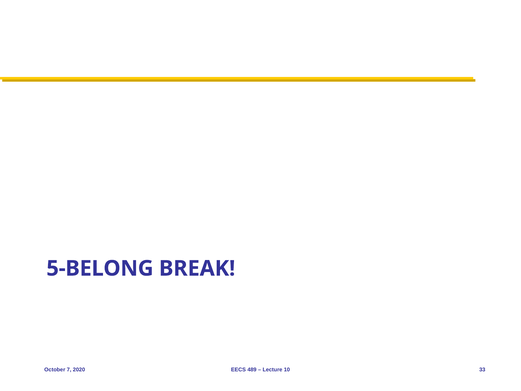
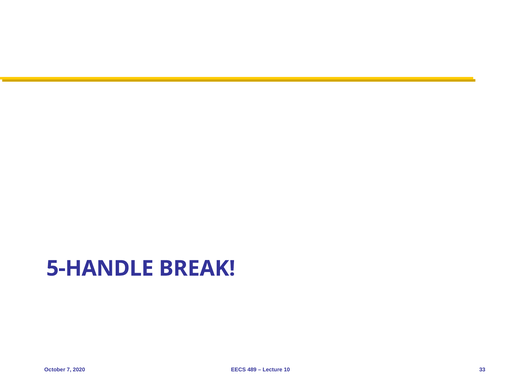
5-BELONG: 5-BELONG -> 5-HANDLE (100, 268)
